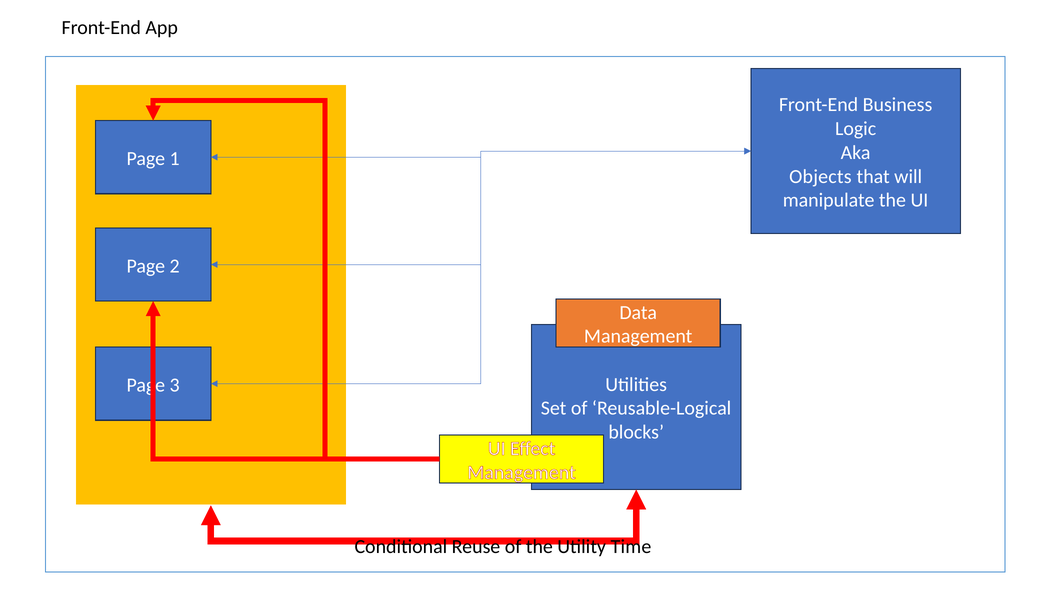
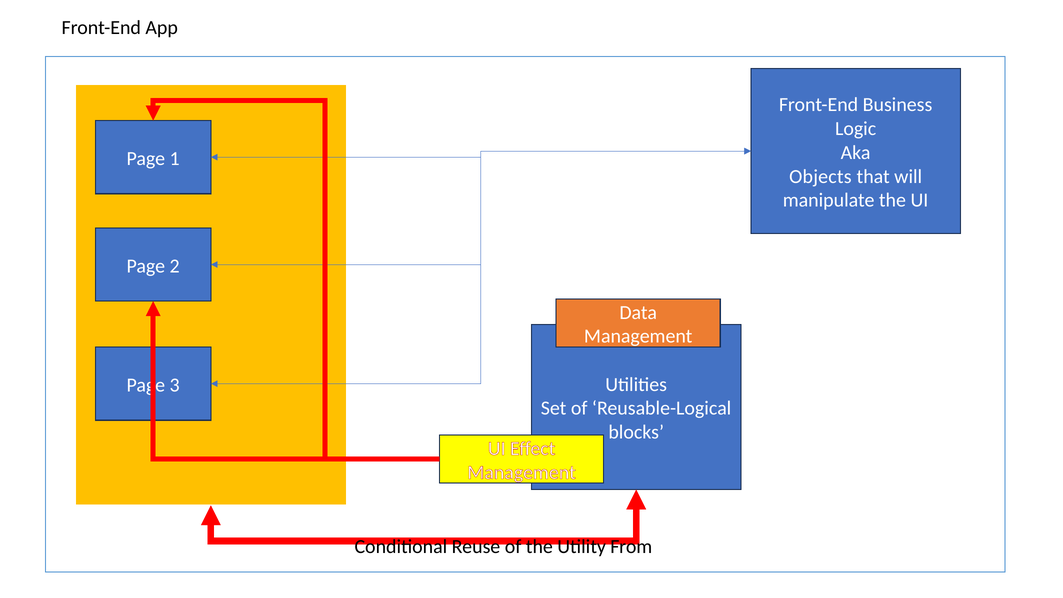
Time: Time -> From (631, 547)
